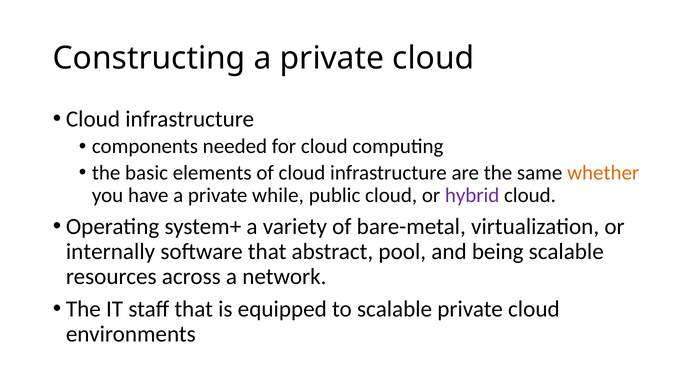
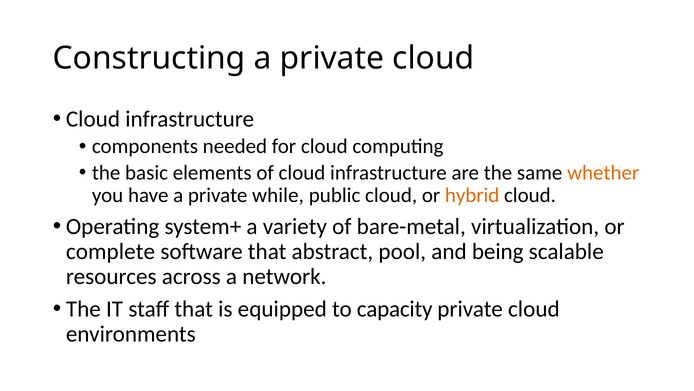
hybrid colour: purple -> orange (472, 195)
internally: internally -> complete (111, 251)
to scalable: scalable -> capacity (395, 308)
